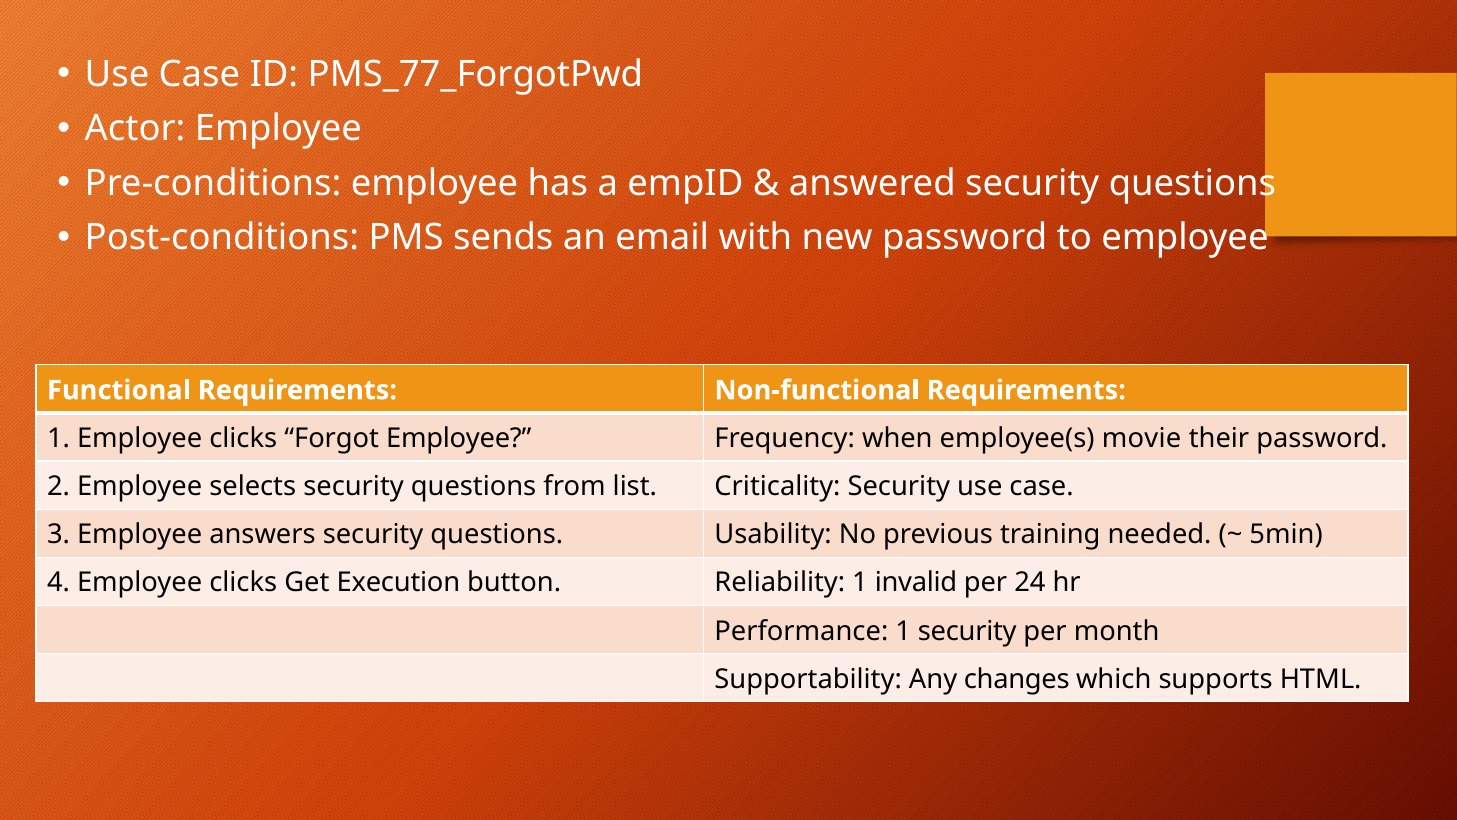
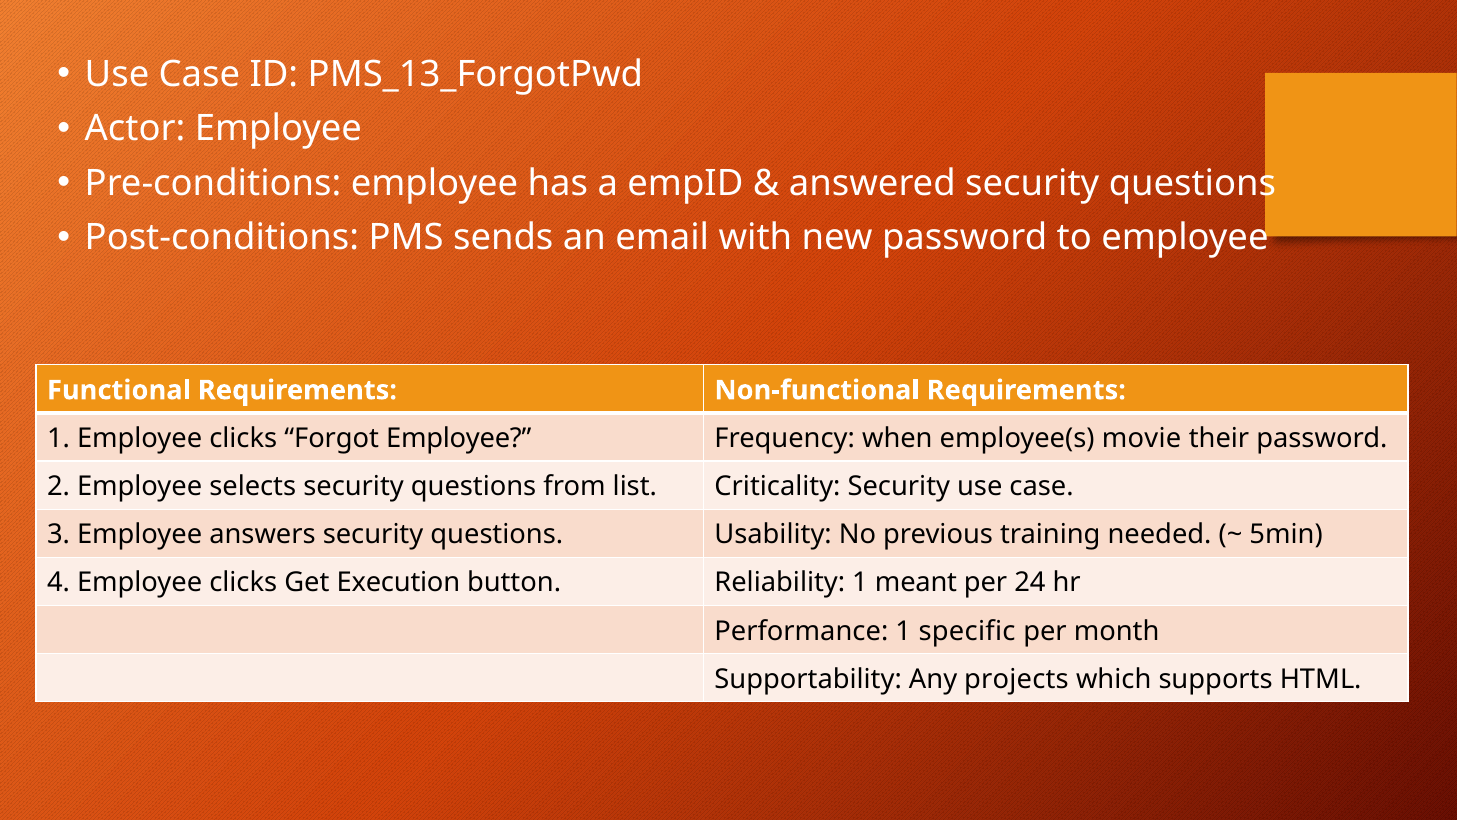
PMS_77_ForgotPwd: PMS_77_ForgotPwd -> PMS_13_ForgotPwd (475, 74)
invalid: invalid -> meant (916, 583)
1 security: security -> specific (967, 631)
changes: changes -> projects (1017, 679)
